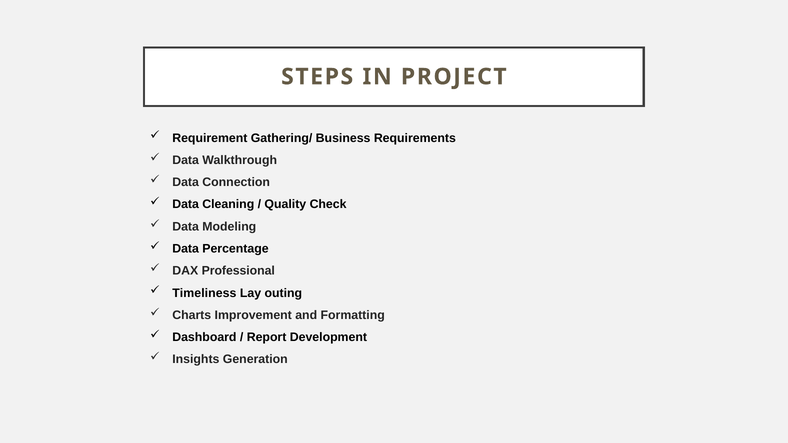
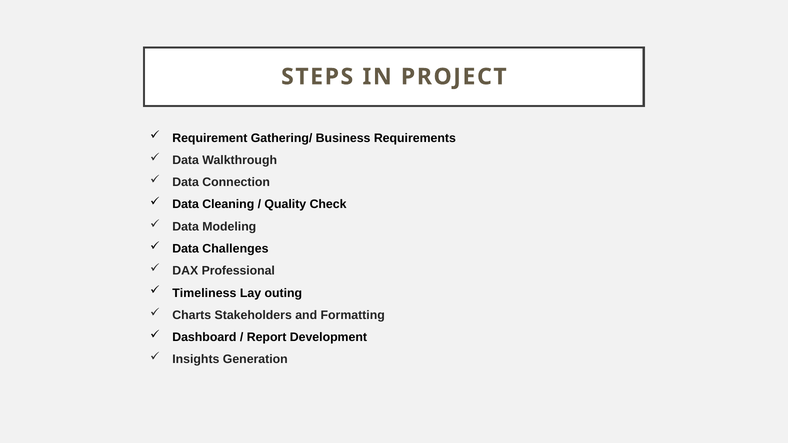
Percentage: Percentage -> Challenges (235, 249)
Improvement: Improvement -> Stakeholders (253, 315)
